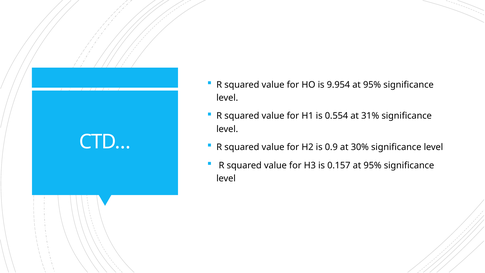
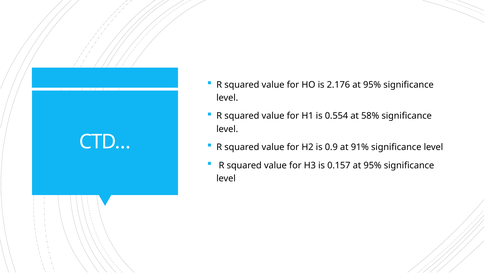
9.954: 9.954 -> 2.176 (338, 85)
31%: 31% -> 58% (370, 116)
30%: 30% -> 91% (360, 147)
